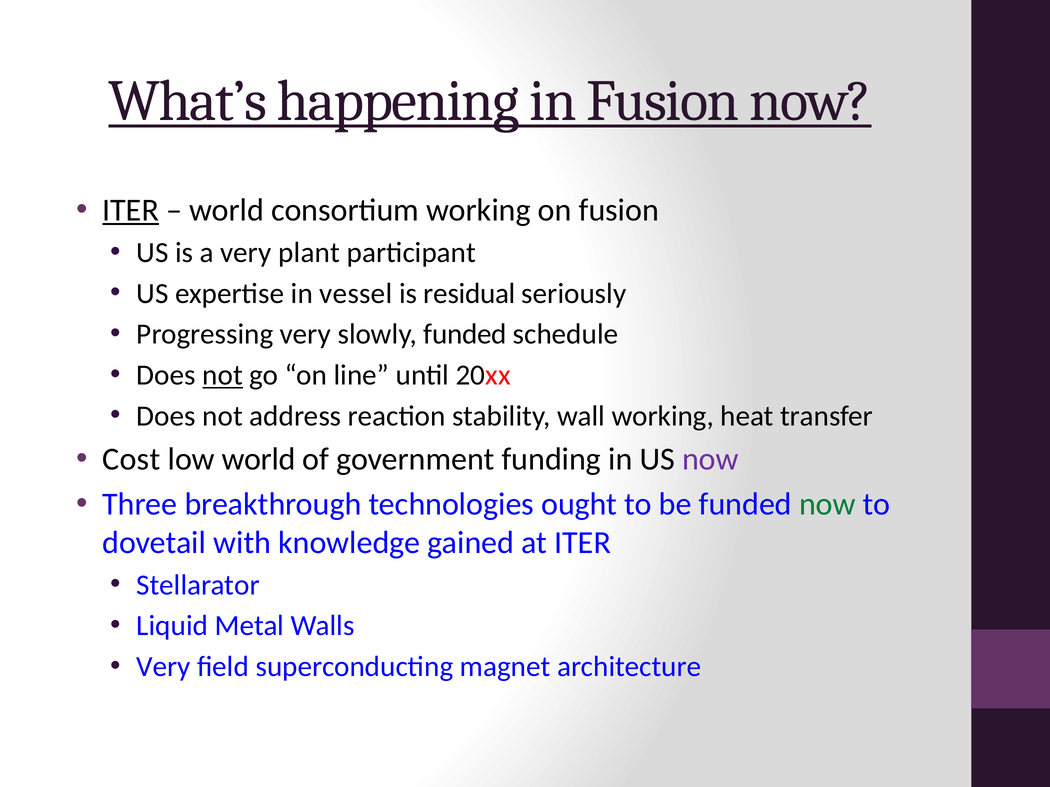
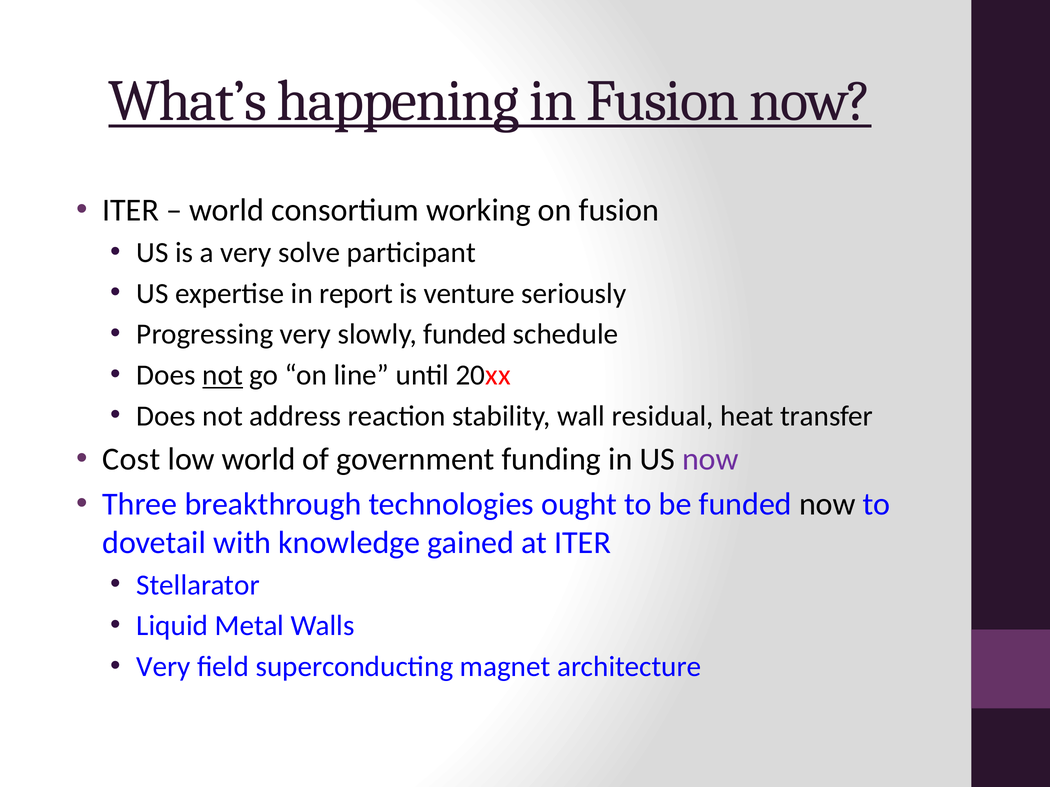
ITER underline: present -> none (131, 210)
plant: plant -> solve (309, 253)
vessel: vessel -> report (356, 294)
residual: residual -> venture (469, 294)
wall working: working -> residual (663, 416)
now colour: green -> black (827, 504)
